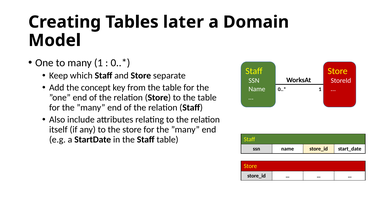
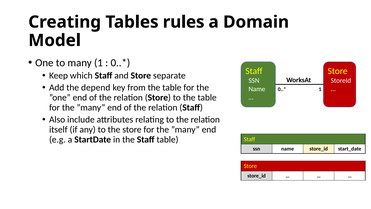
later: later -> rules (184, 22)
concept: concept -> depend (96, 87)
